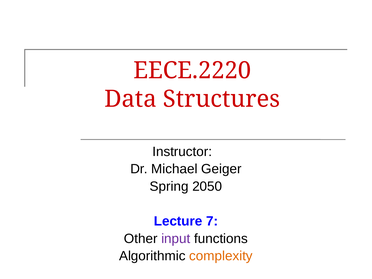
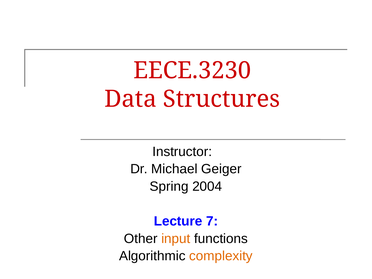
EECE.2220: EECE.2220 -> EECE.3230 (192, 70)
2050: 2050 -> 2004 (207, 186)
input colour: purple -> orange (176, 239)
